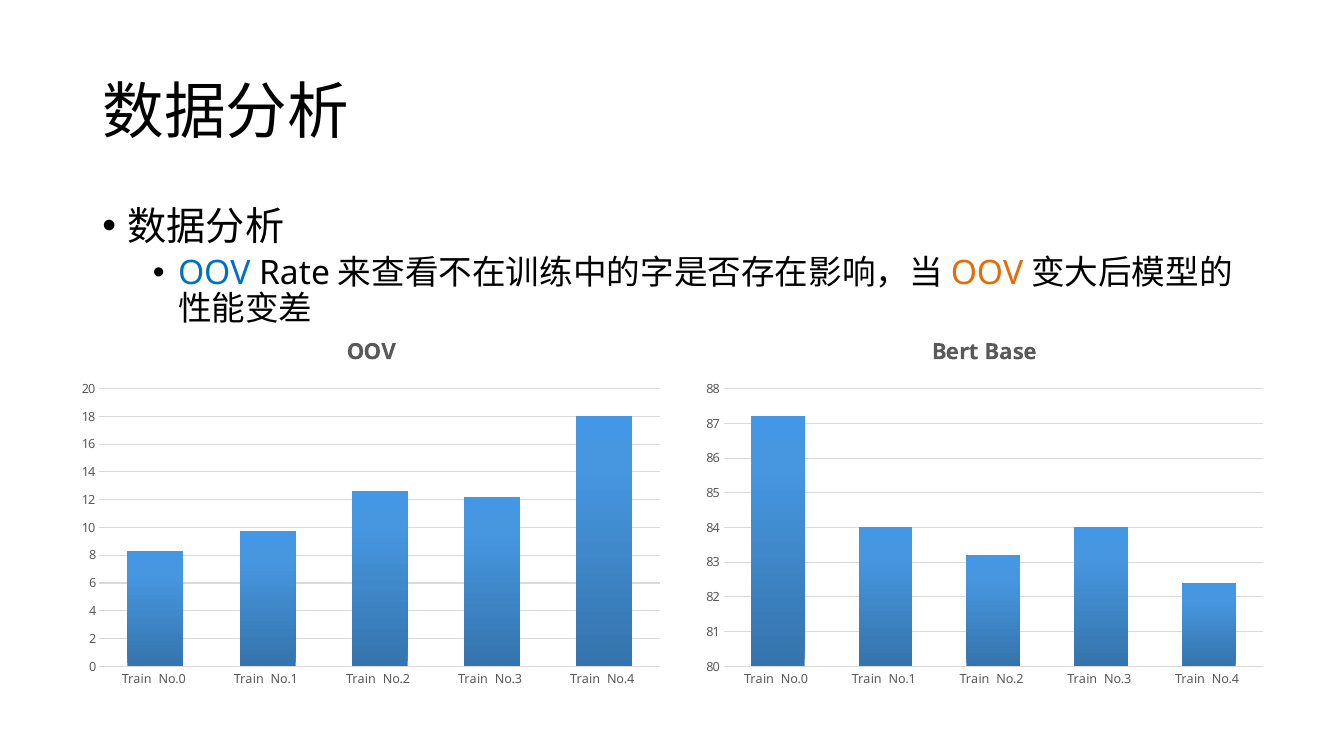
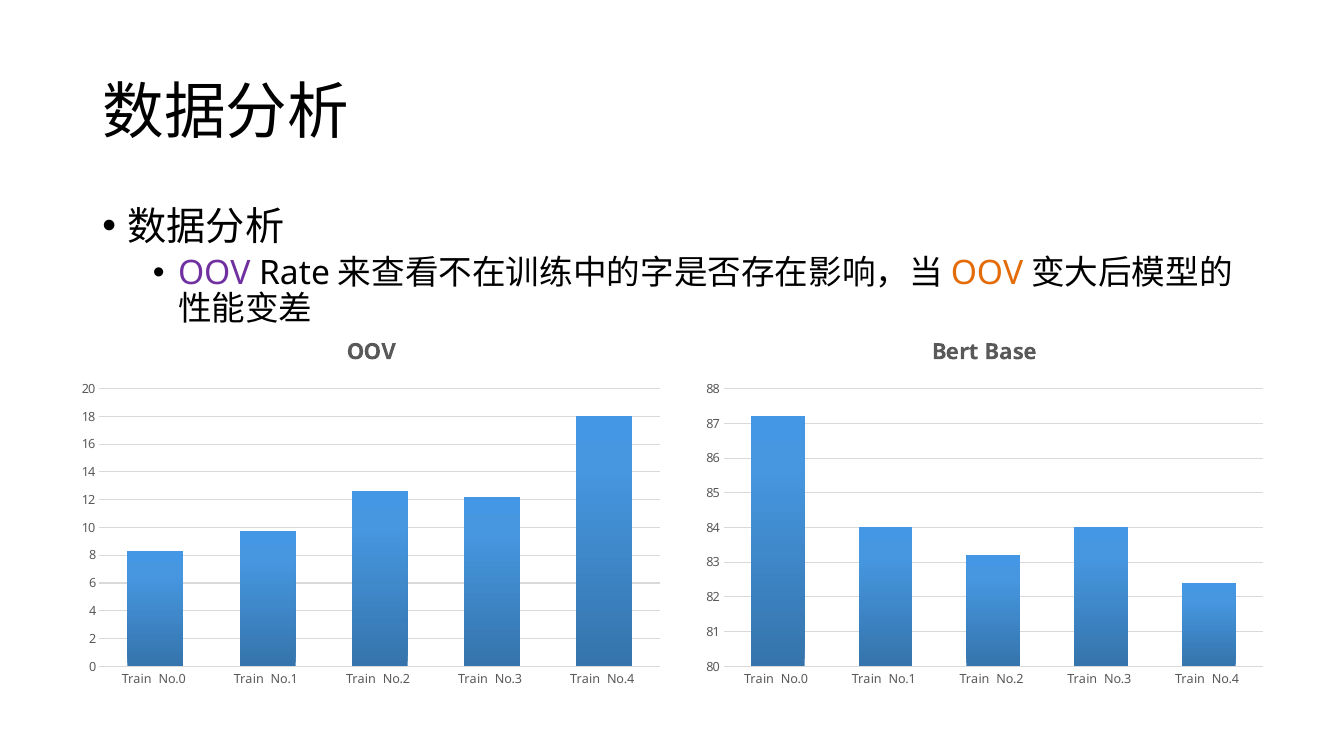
OOV colour: blue -> purple (214, 274)
